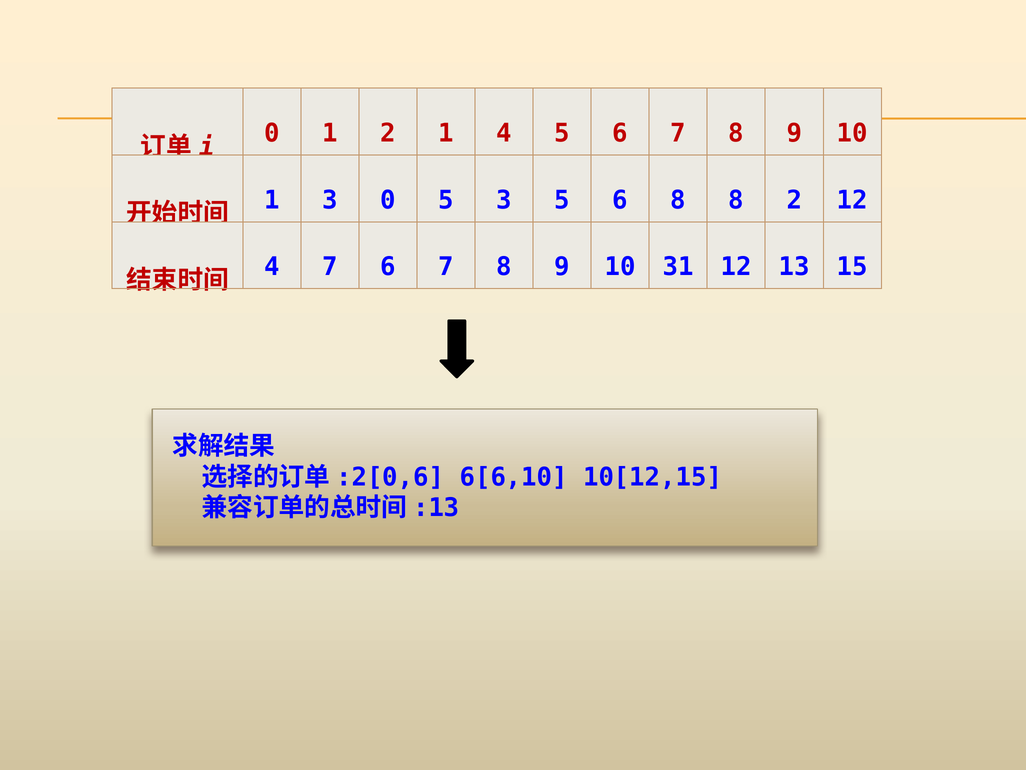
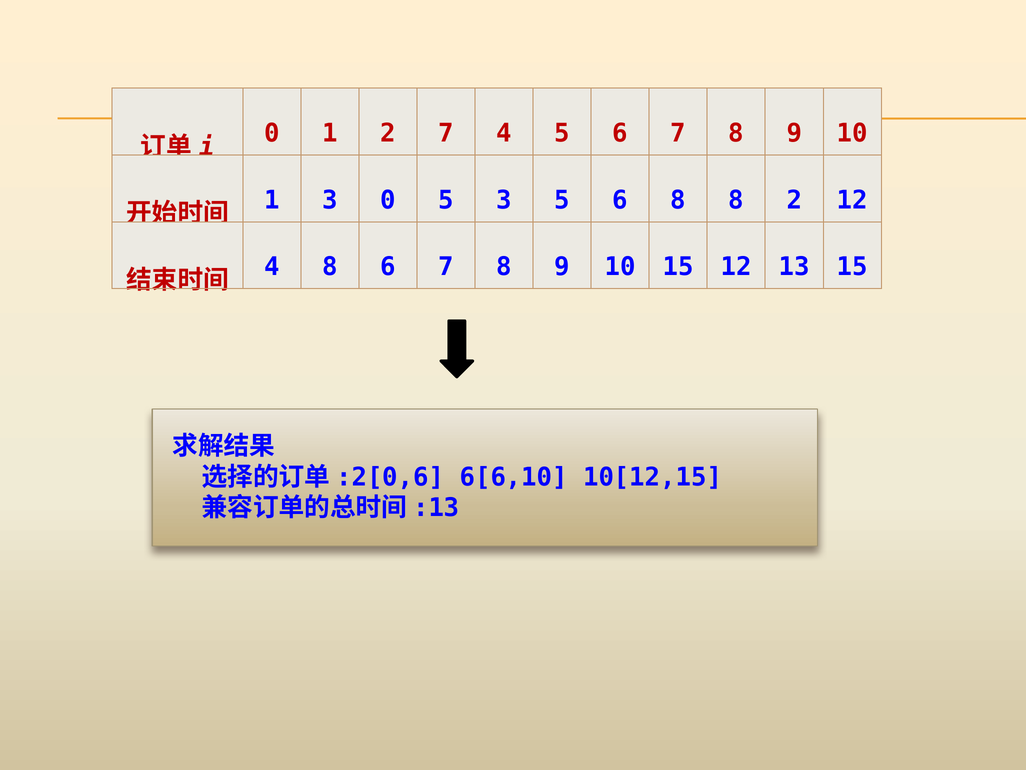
2 1: 1 -> 7 (446, 133)
4 7: 7 -> 8 (330, 267)
10 31: 31 -> 15 (678, 267)
